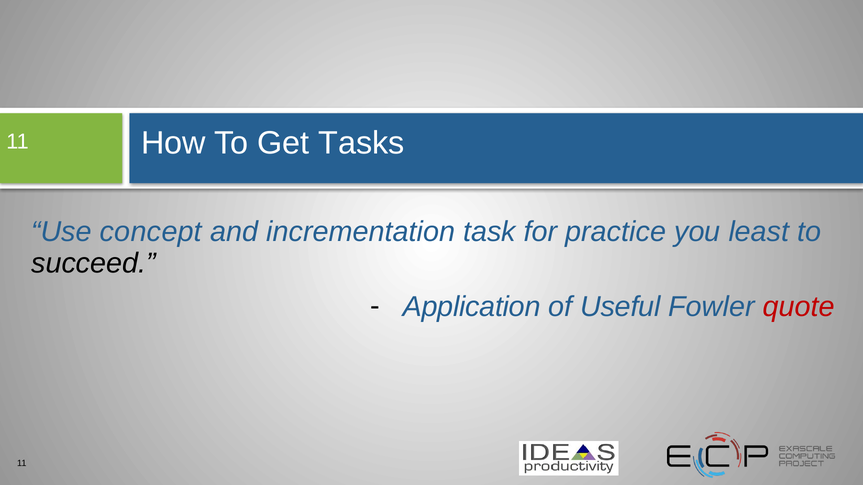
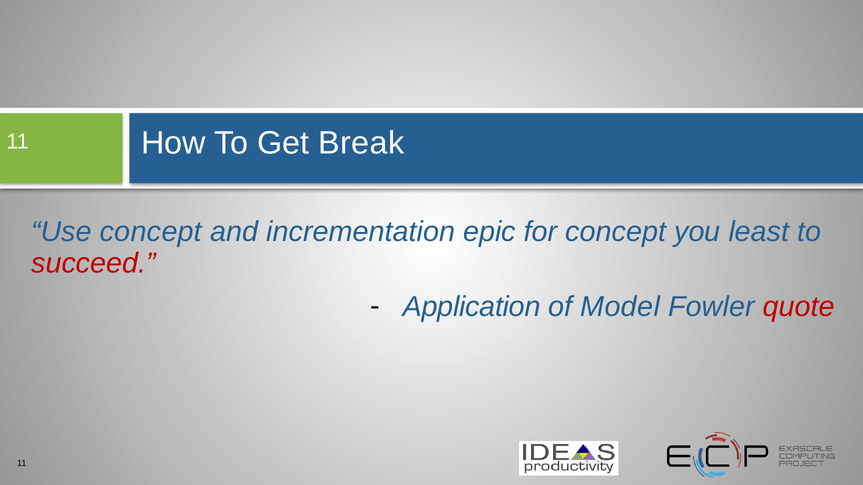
Tasks: Tasks -> Break (361, 143)
task: task -> epic (489, 232)
for practice: practice -> concept (616, 232)
succeed colour: black -> red (94, 263)
Useful: Useful -> Model (620, 307)
